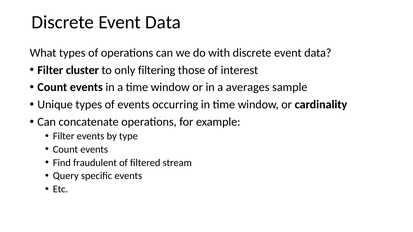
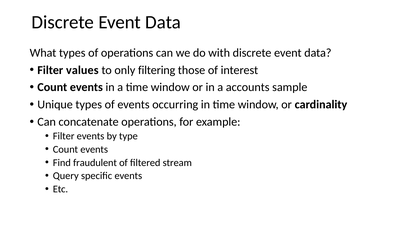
cluster: cluster -> values (82, 70)
averages: averages -> accounts (248, 87)
